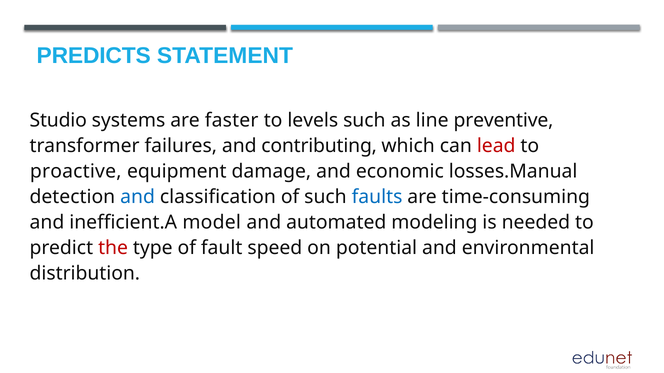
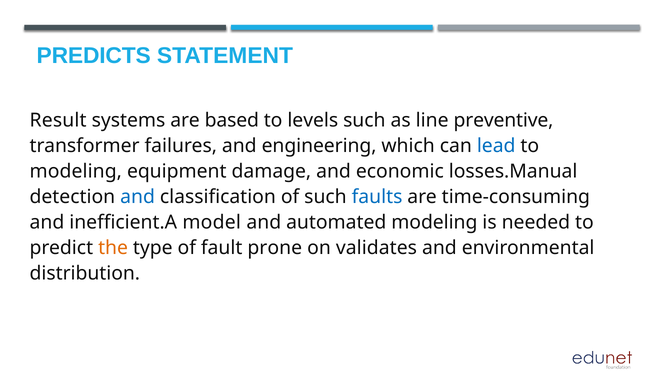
Studio: Studio -> Result (58, 121)
faster: faster -> based (232, 121)
contributing: contributing -> engineering (319, 146)
lead colour: red -> blue (496, 146)
proactive: proactive -> modeling (76, 172)
the colour: red -> orange (113, 248)
speed: speed -> prone (275, 248)
potential: potential -> validates (376, 248)
